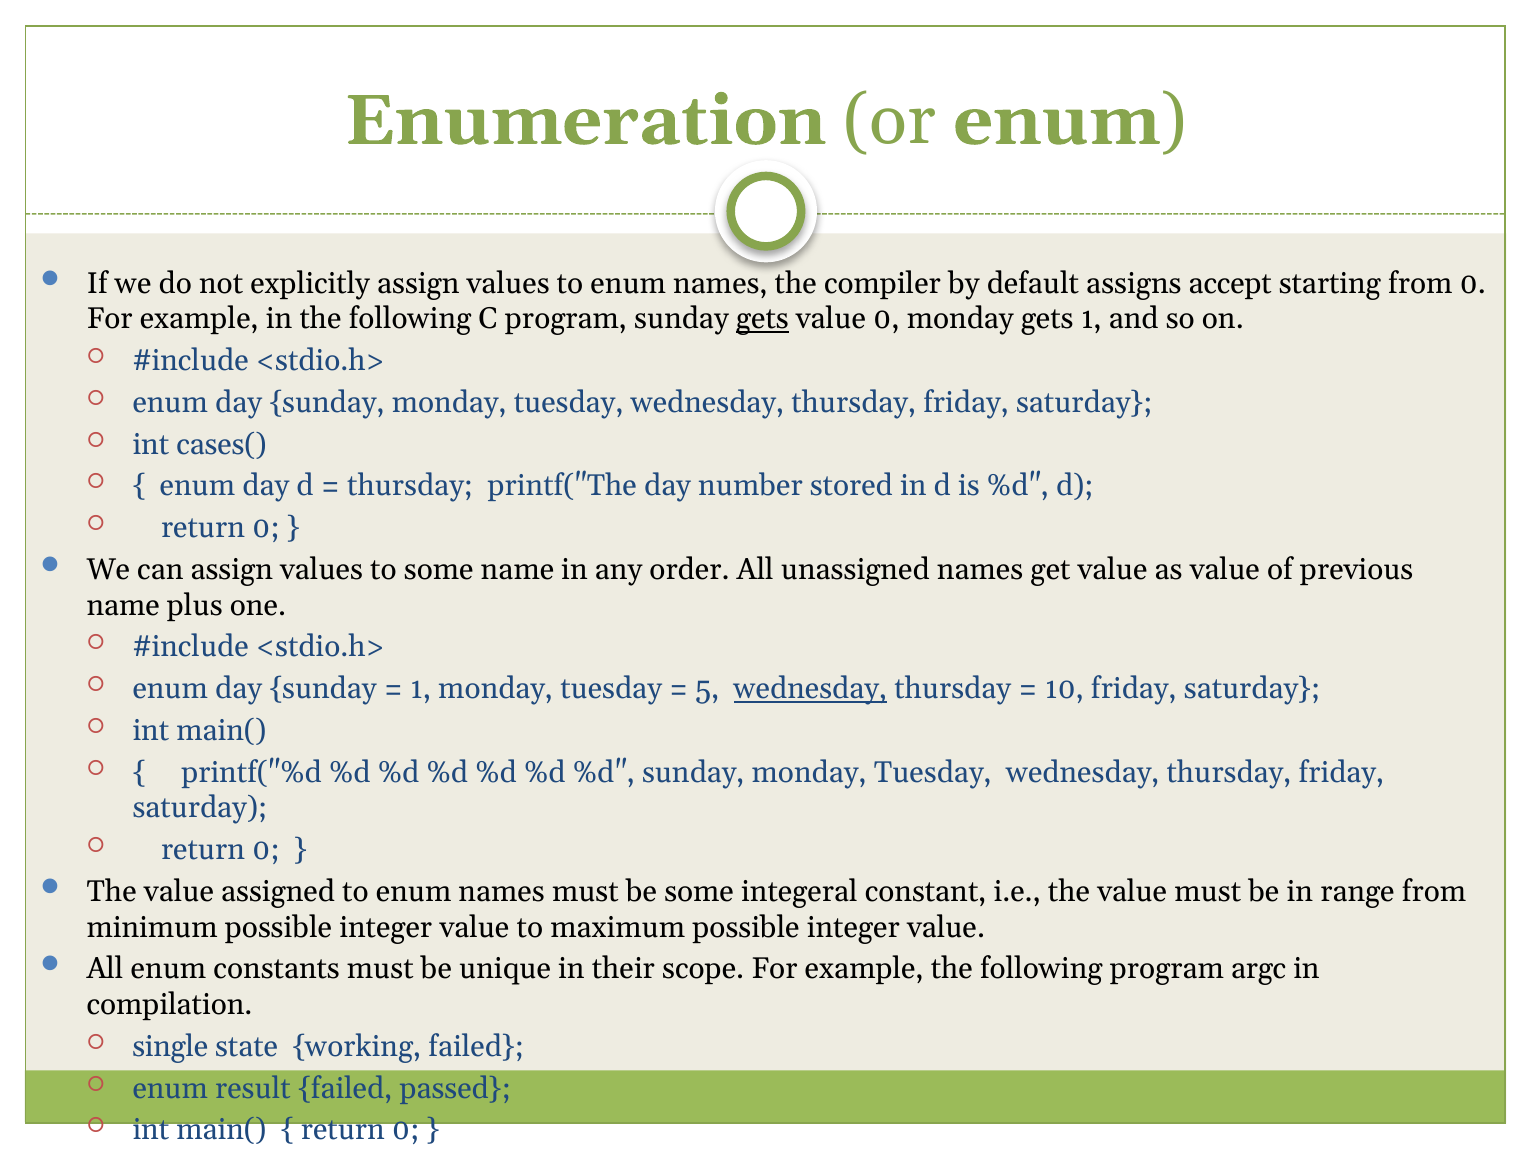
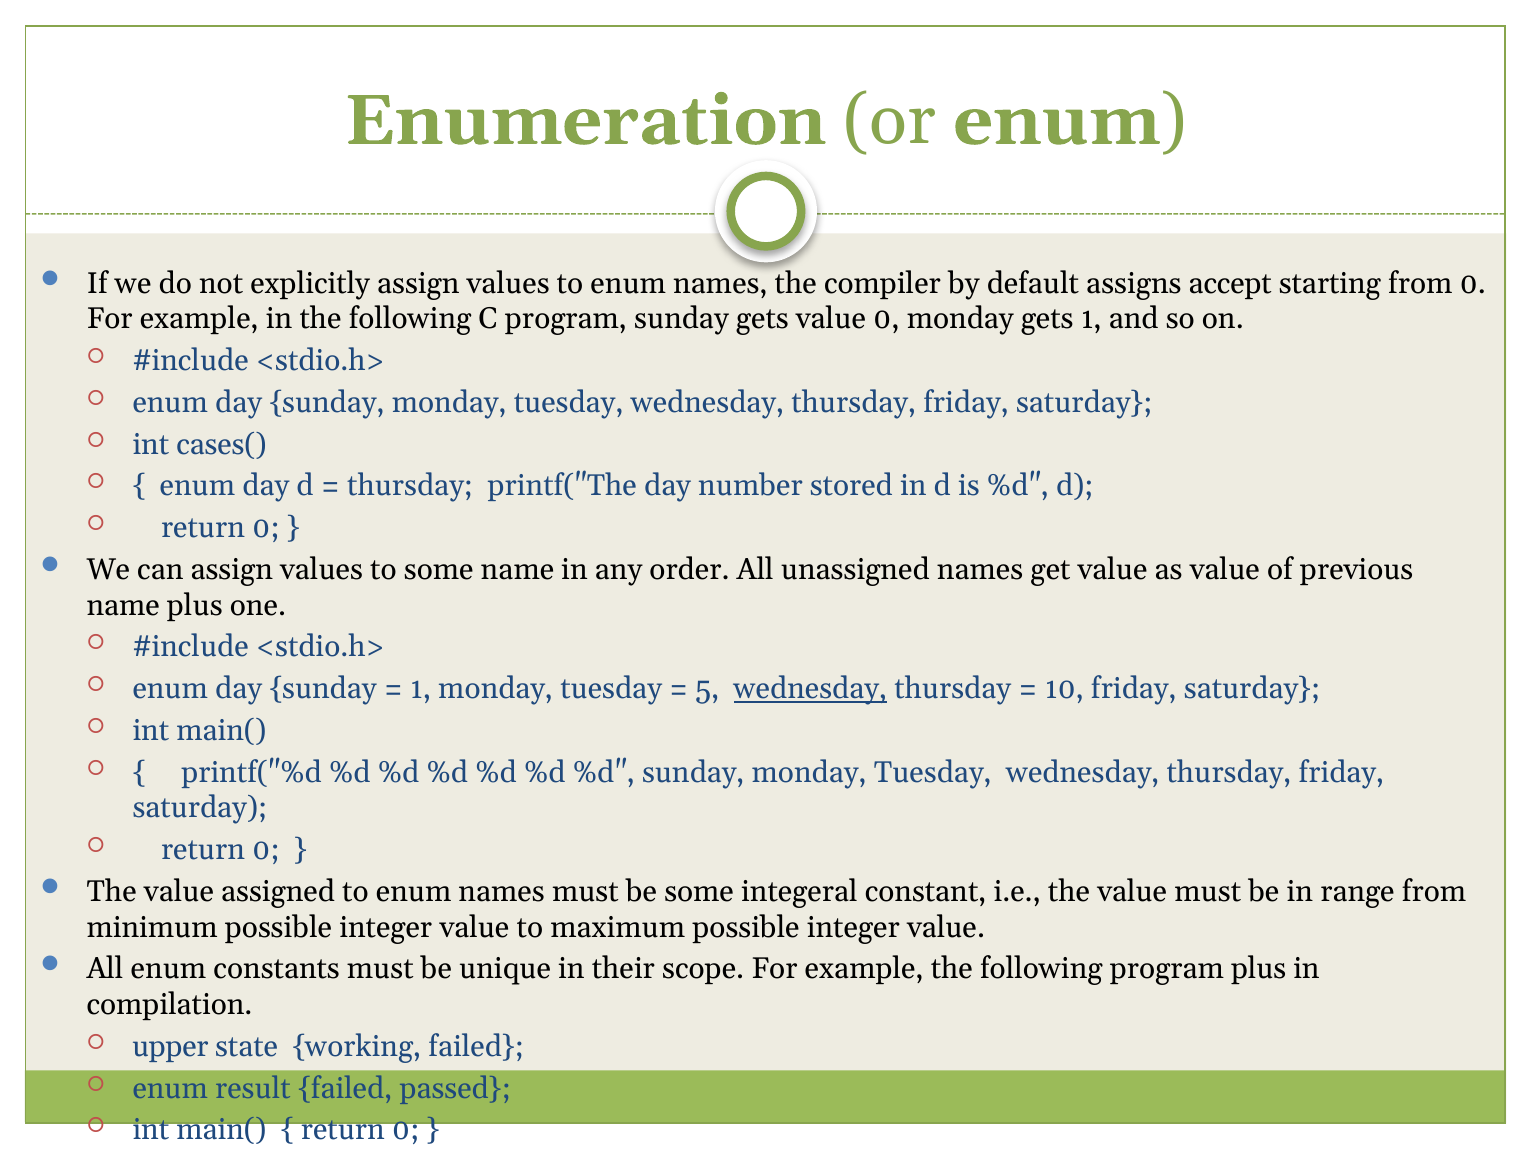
gets underline: present -> none (762, 319)
program argc: argc -> plus (1259, 969)
single: single -> upper (170, 1047)
